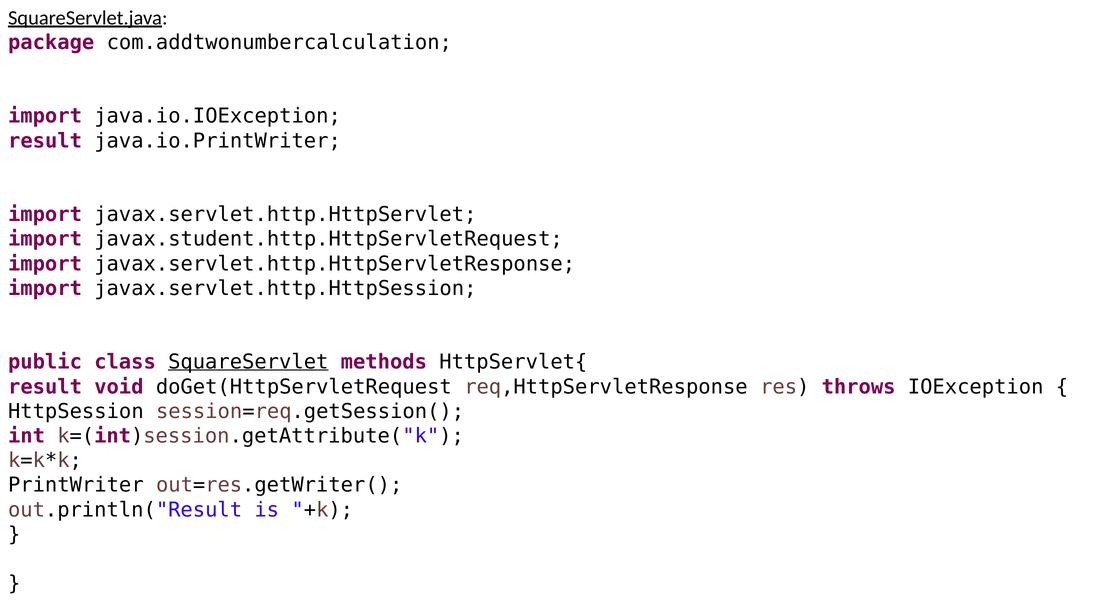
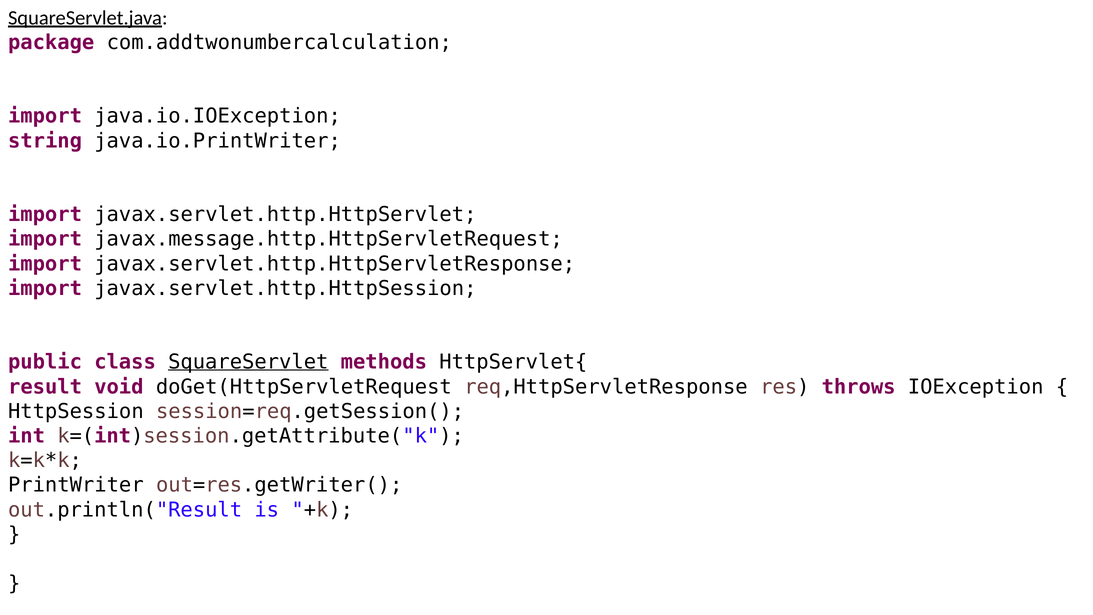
result: result -> string (45, 141)
javax.student.http.HttpServletRequest: javax.student.http.HttpServletRequest -> javax.message.http.HttpServletRequest (329, 239)
